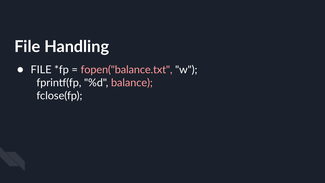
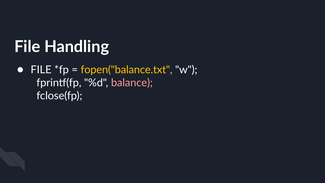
fopen("balance.txt colour: pink -> yellow (127, 70)
